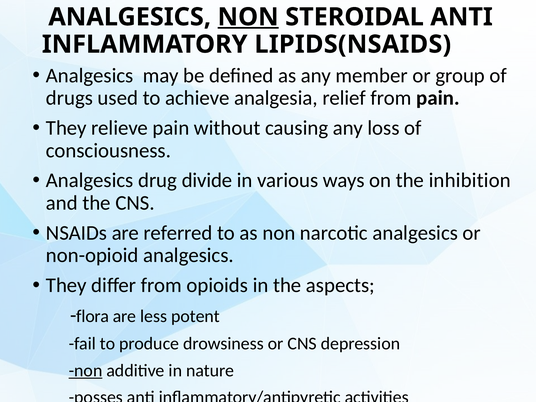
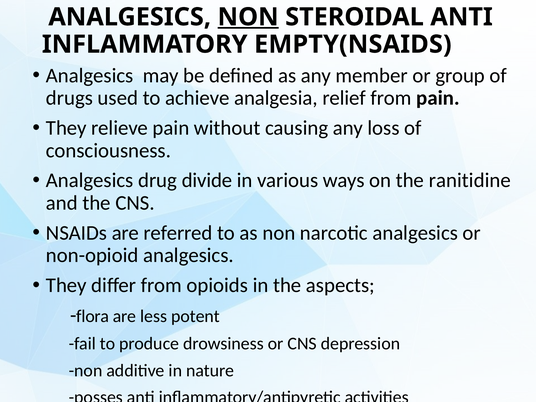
LIPIDS(NSAIDS: LIPIDS(NSAIDS -> EMPTY(NSAIDS (353, 44)
inhibition: inhibition -> ranitidine (470, 180)
non underline: present -> none (86, 370)
